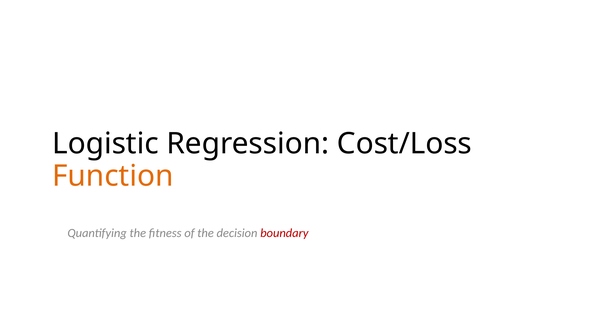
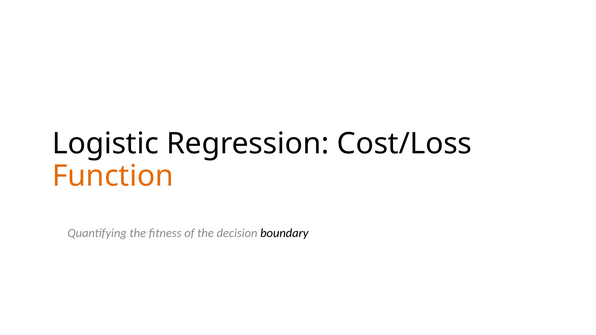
boundary colour: red -> black (284, 233)
